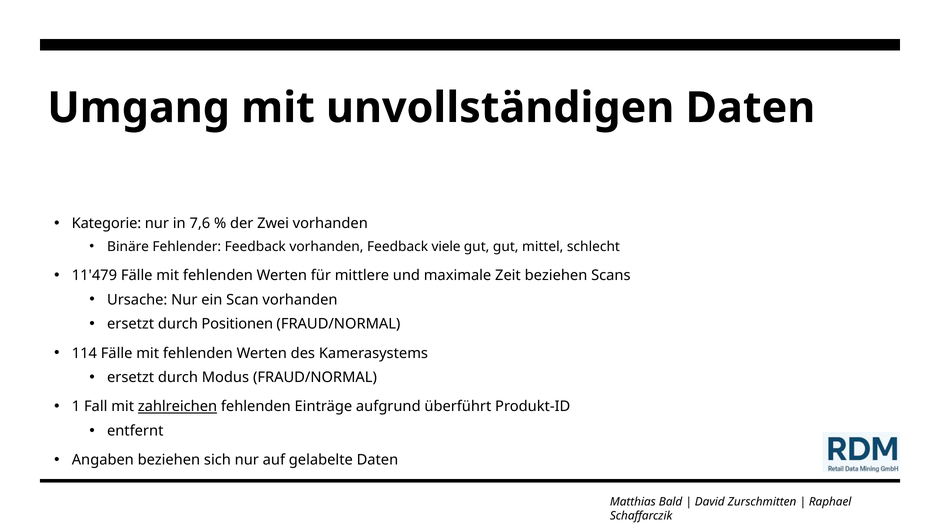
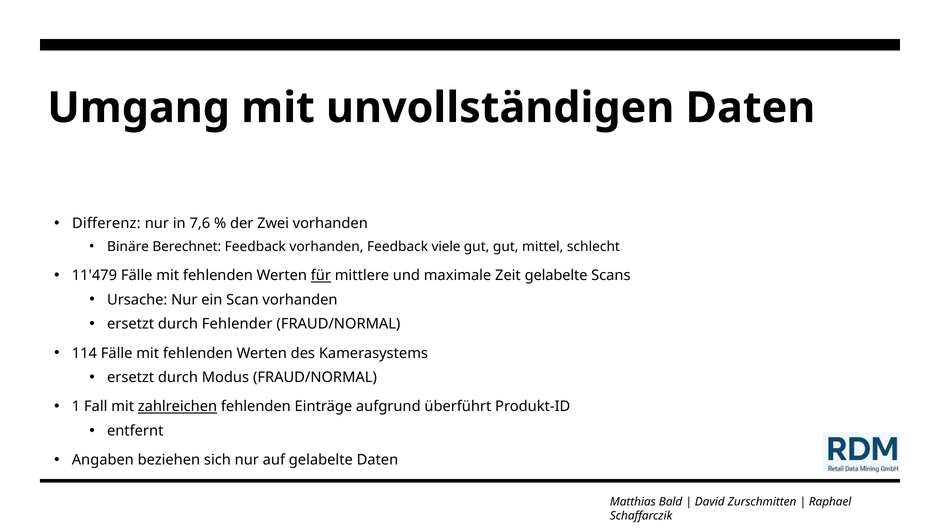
Kategorie: Kategorie -> Differenz (106, 223)
Fehlender: Fehlender -> Berechnet (187, 247)
für underline: none -> present (321, 275)
Zeit beziehen: beziehen -> gelabelte (556, 275)
Positionen: Positionen -> Fehlender (237, 324)
